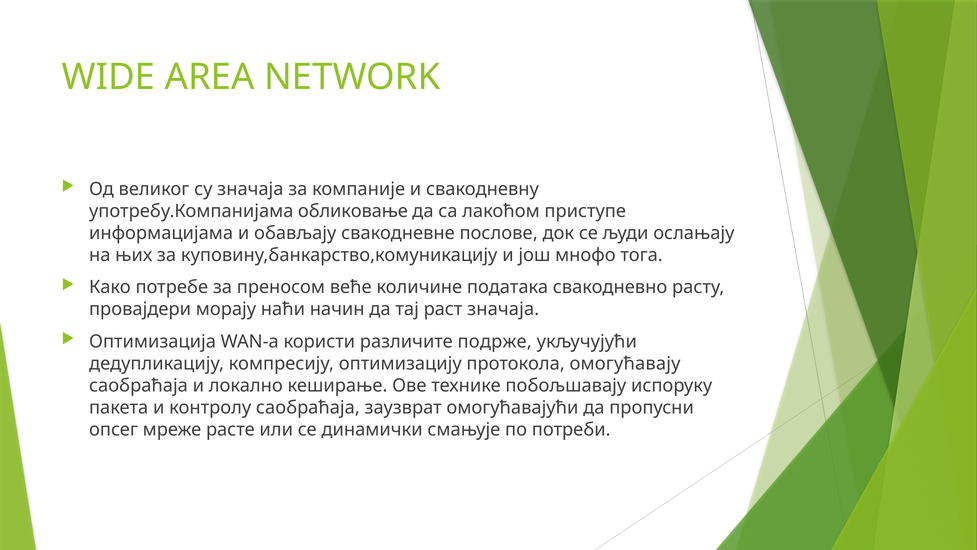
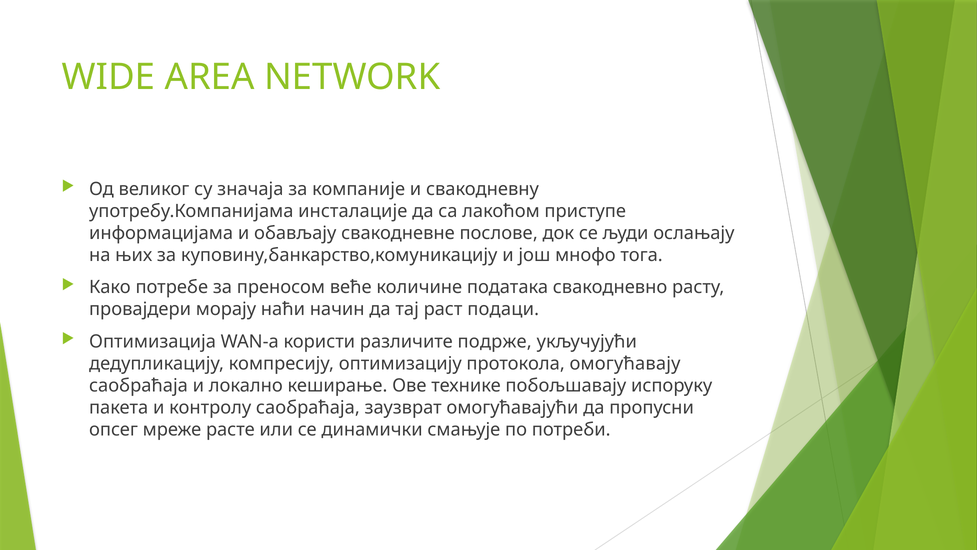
обликовање: обликовање -> инсталације (353, 211)
раст значаја: значаја -> подаци (503, 309)
